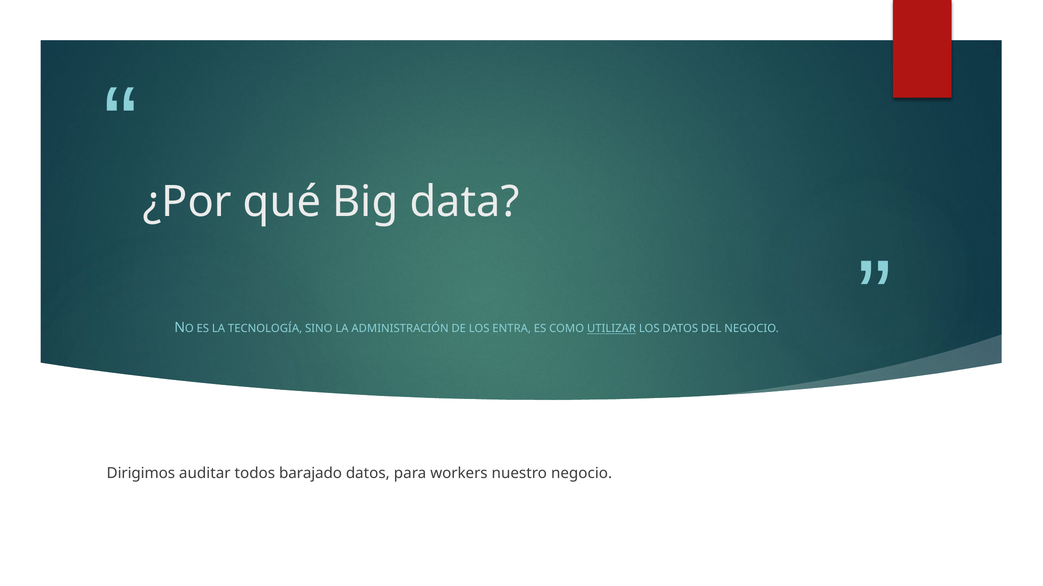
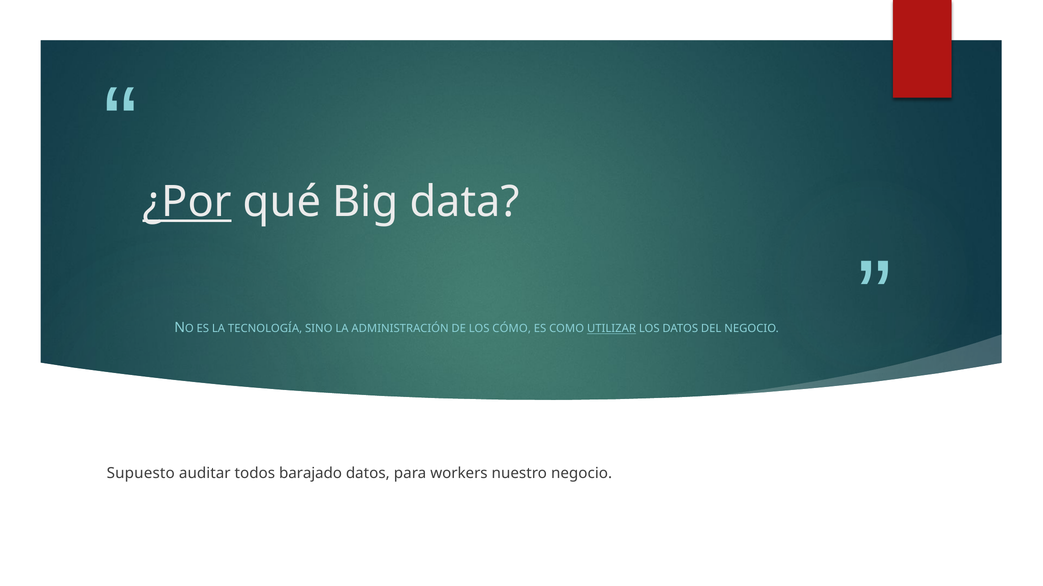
¿Por underline: none -> present (187, 202)
ENTRA: ENTRA -> CÓMO (512, 329)
Dirigimos: Dirigimos -> Supuesto (141, 474)
